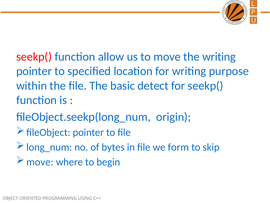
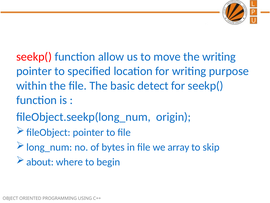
form: form -> array (178, 147)
move: move -> about (40, 162)
